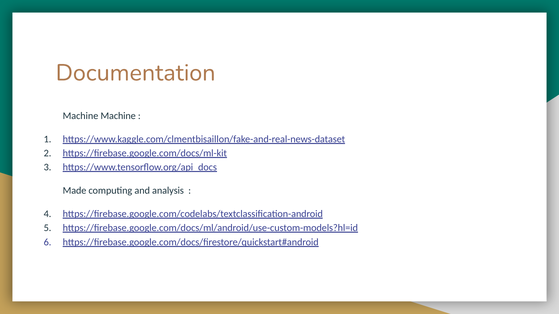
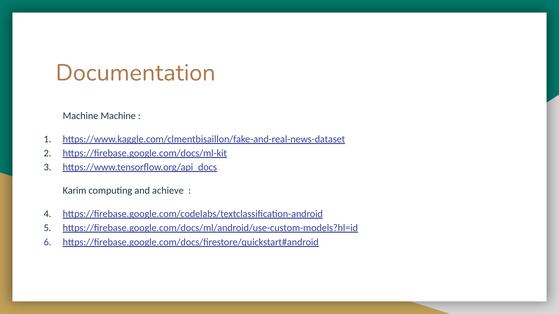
Made: Made -> Karim (75, 191)
analysis: analysis -> achieve (168, 191)
